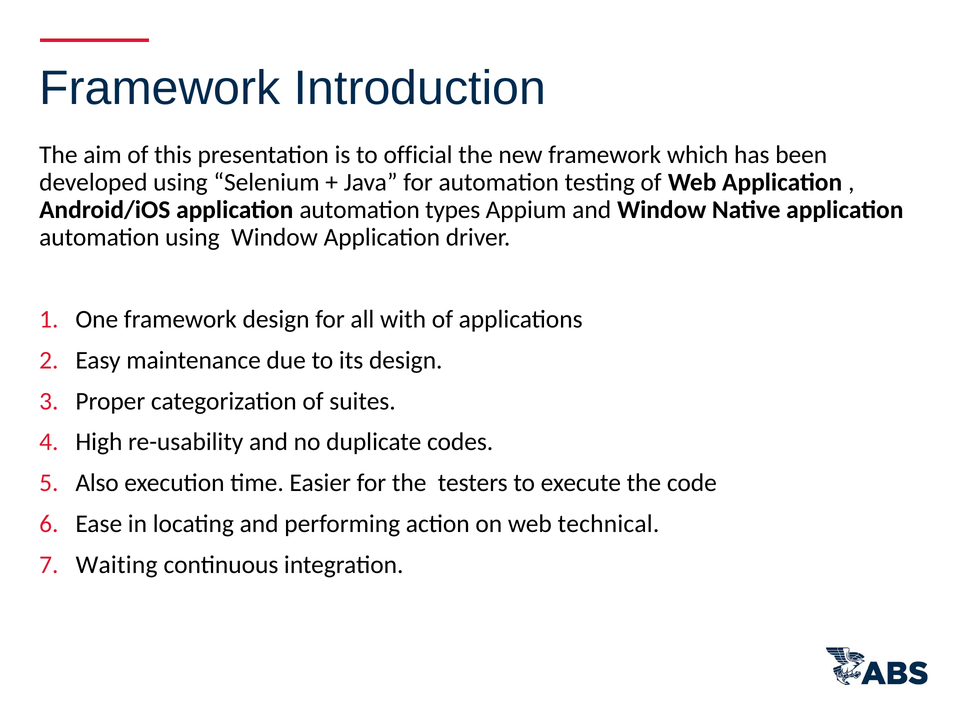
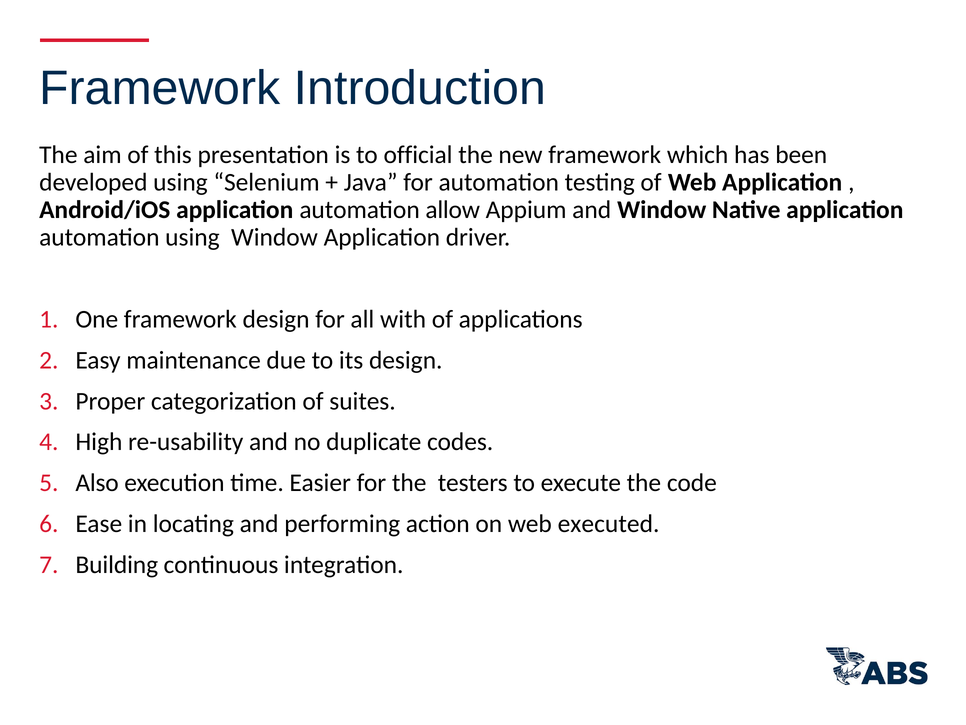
types: types -> allow (453, 210)
technical: technical -> executed (609, 524)
Waiting: Waiting -> Building (117, 564)
